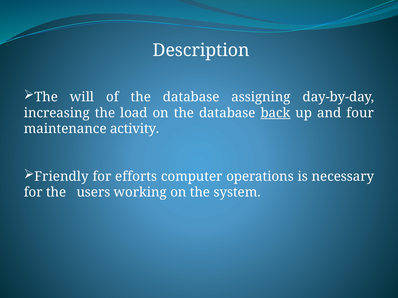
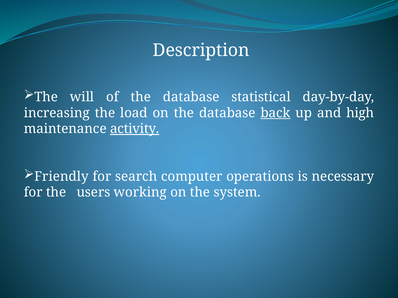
assigning: assigning -> statistical (261, 97)
four: four -> high (360, 113)
activity underline: none -> present (135, 129)
efforts: efforts -> search (136, 177)
